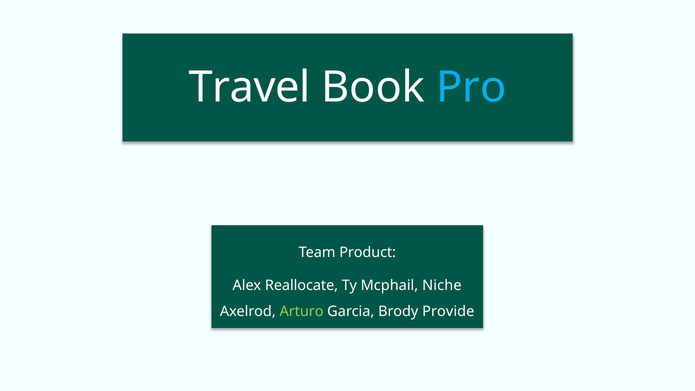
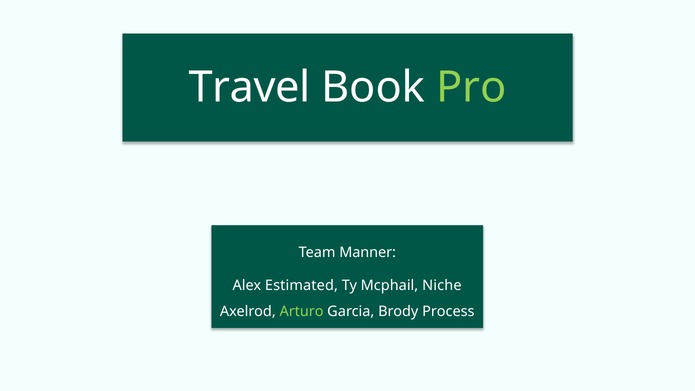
Pro colour: light blue -> light green (471, 87)
Product: Product -> Manner (368, 252)
Reallocate: Reallocate -> Estimated (301, 285)
Provide: Provide -> Process (448, 312)
